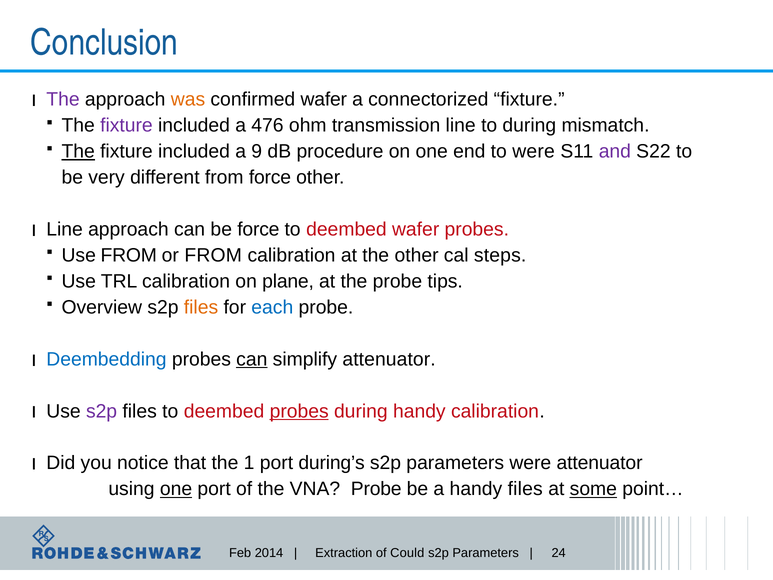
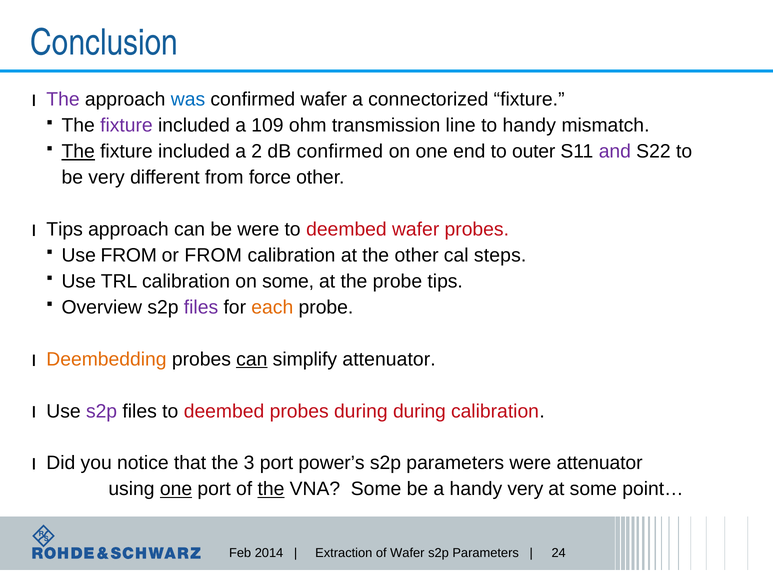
was colour: orange -> blue (188, 99)
476: 476 -> 109 (267, 125)
to during: during -> handy (529, 125)
9: 9 -> 2 (257, 151)
dB procedure: procedure -> confirmed (340, 151)
to were: were -> outer (534, 151)
Line: Line -> Tips (65, 229)
be force: force -> were (258, 229)
on plane: plane -> some (288, 281)
files colour: orange -> purple (201, 307)
each colour: blue -> orange (272, 307)
Deembedding colour: blue -> orange (106, 359)
probes underline: present -> none (299, 411)
during handy: handy -> during (419, 411)
1: 1 -> 3 (249, 463)
during’s: during’s -> power’s (332, 463)
the underline: none -> present (271, 489)
VNA Probe: Probe -> Some (376, 489)
handy files: files -> very (525, 489)
some underline: present -> none (593, 489)
of Could: Could -> Wafer (407, 553)
